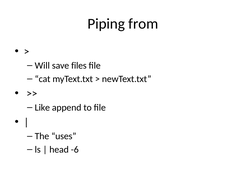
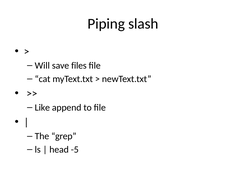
from: from -> slash (143, 24)
uses: uses -> grep (64, 137)
-6: -6 -> -5 (75, 150)
